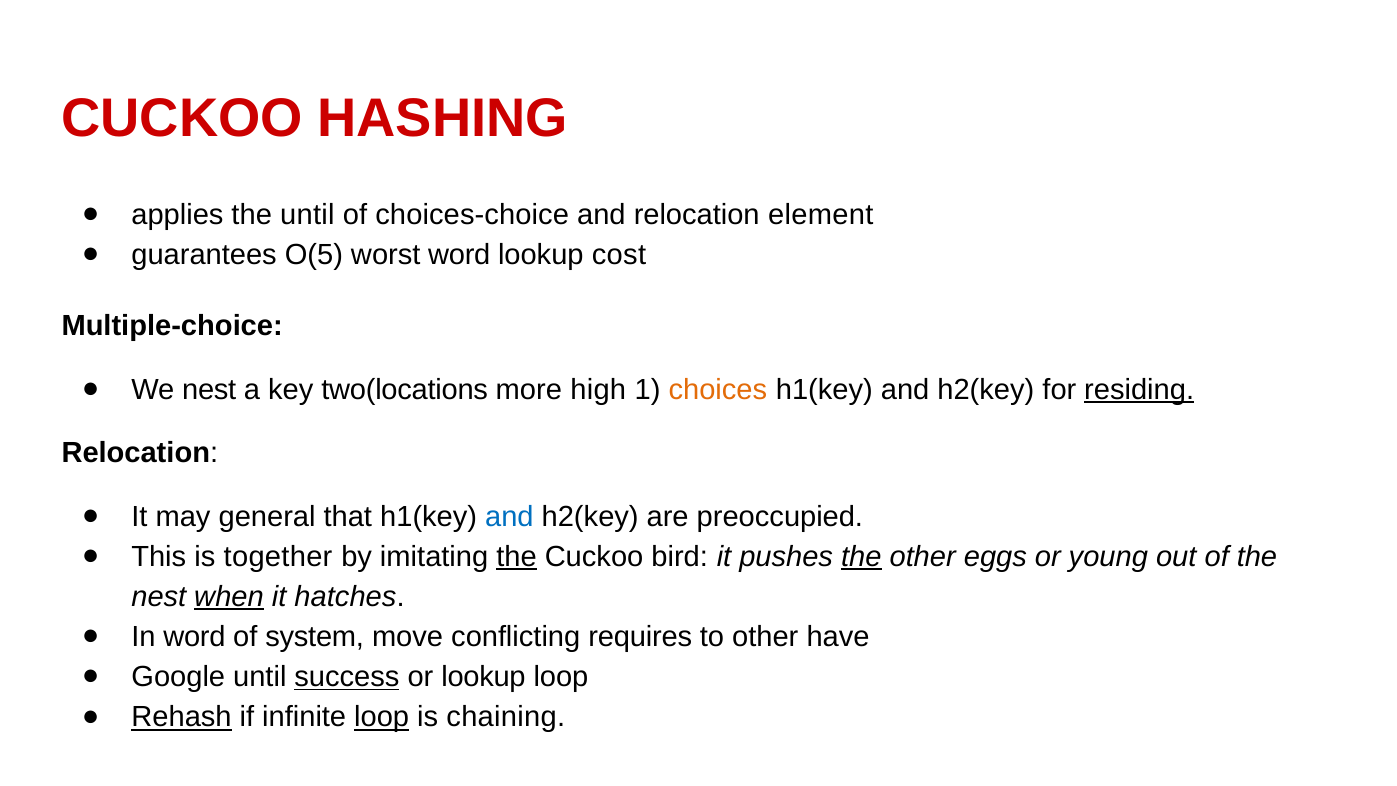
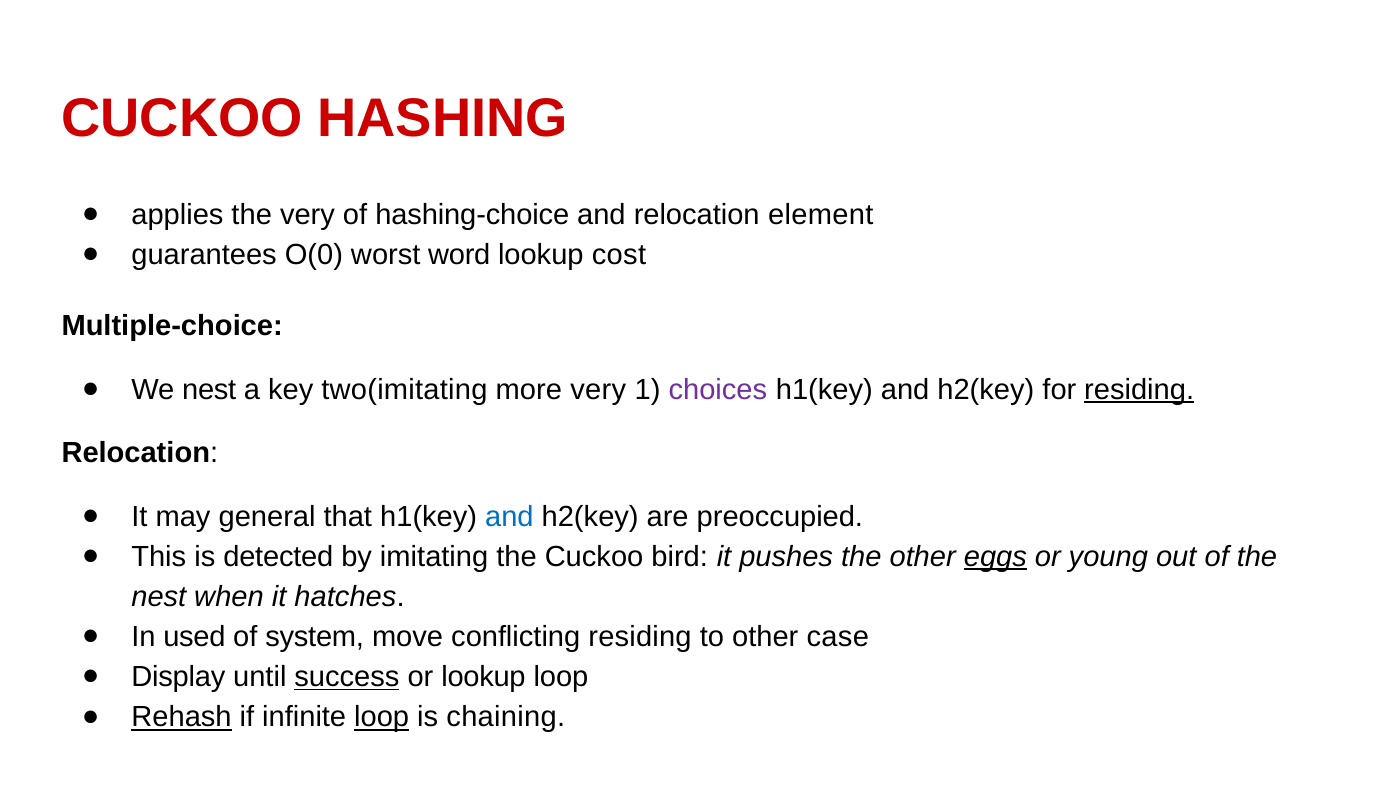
the until: until -> very (307, 215)
choices-choice: choices-choice -> hashing-choice (472, 215)
O(5: O(5 -> O(0 (314, 255)
two(locations: two(locations -> two(imitating (404, 389)
more high: high -> very (598, 389)
choices colour: orange -> purple (718, 389)
together: together -> detected (278, 556)
the underline: present -> none (517, 556)
the underline: present -> none (861, 556)
eggs underline: none -> present (995, 556)
when underline: present -> none (229, 597)
In word: word -> used (194, 637)
conflicting requires: requires -> residing (640, 637)
have: have -> case (838, 637)
Google: Google -> Display (178, 677)
